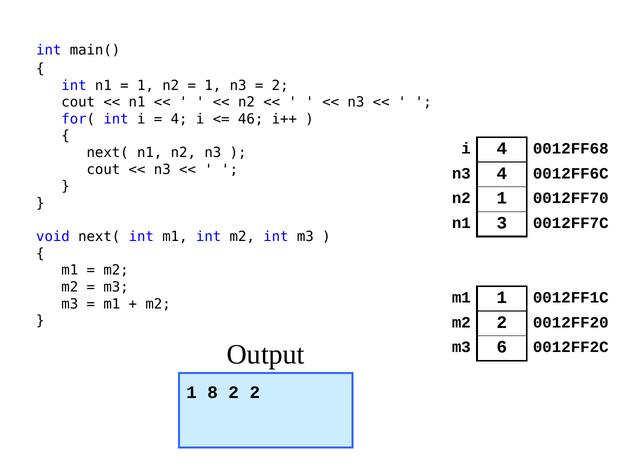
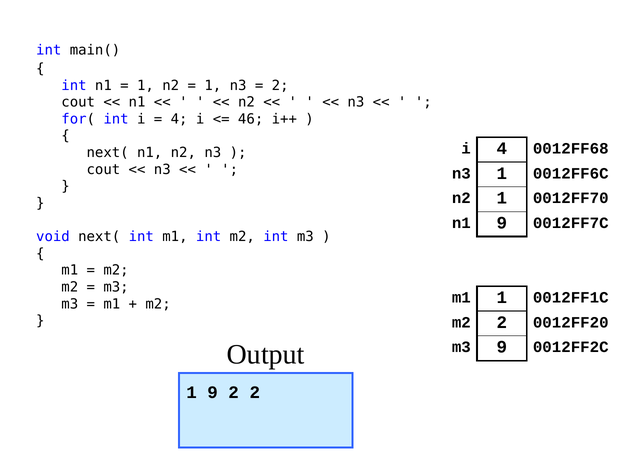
n3 4: 4 -> 1 (502, 173)
n1 3: 3 -> 9 (502, 223)
m3 6: 6 -> 9 (502, 347)
1 8: 8 -> 9 (213, 392)
